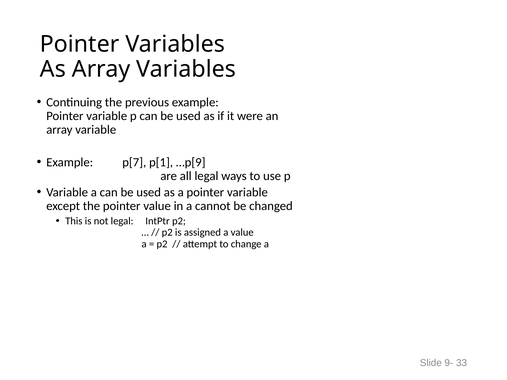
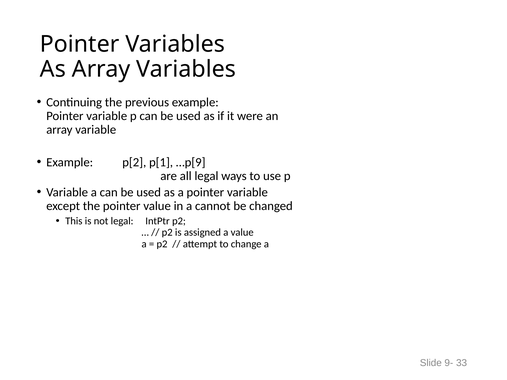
p[7: p[7 -> p[2 (134, 162)
